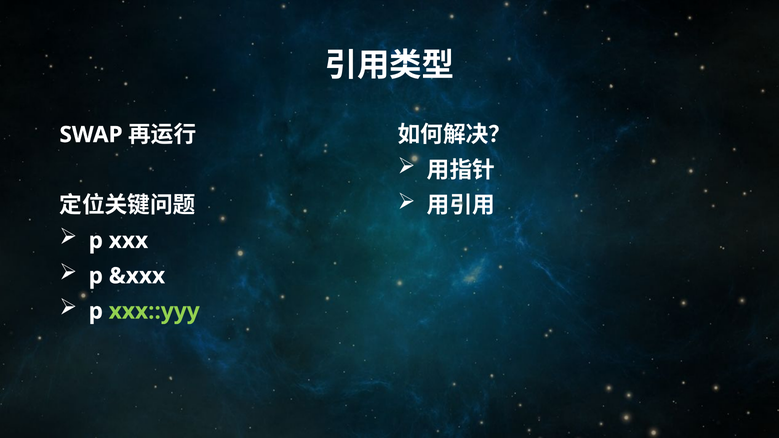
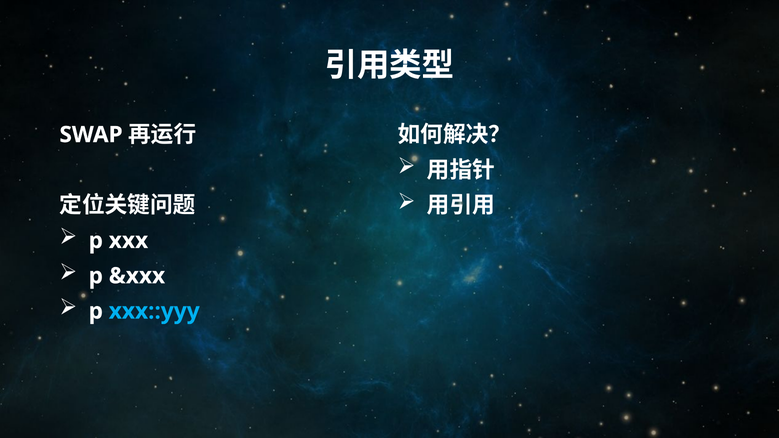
xxx::yyy colour: light green -> light blue (154, 311)
